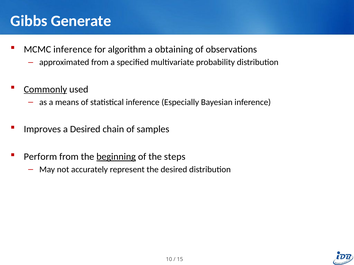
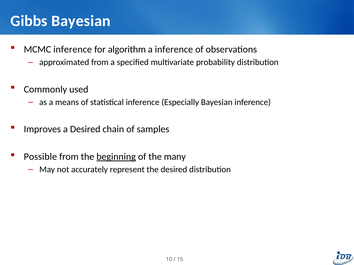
Gibbs Generate: Generate -> Bayesian (81, 21)
a obtaining: obtaining -> inference (174, 50)
Commonly underline: present -> none (45, 89)
Perform: Perform -> Possible (40, 157)
steps: steps -> many (175, 157)
